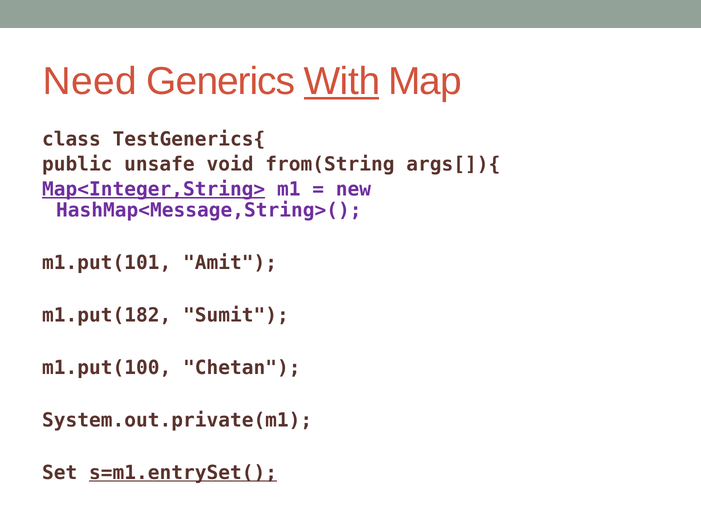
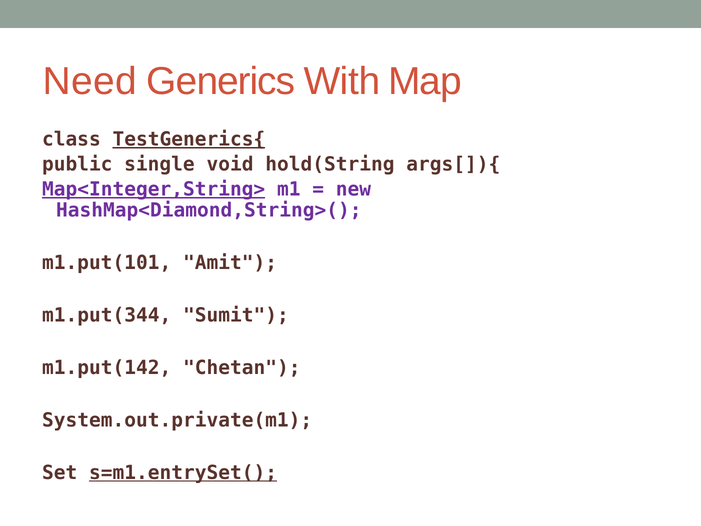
With underline: present -> none (342, 82)
TestGenerics{ underline: none -> present (189, 139)
unsafe: unsafe -> single (159, 164)
from(String: from(String -> hold(String (330, 164)
HashMap<Message,String>(: HashMap<Message,String>( -> HashMap<Diamond,String>( (209, 210)
m1.put(182: m1.put(182 -> m1.put(344 (107, 315)
m1.put(100: m1.put(100 -> m1.put(142 (107, 368)
